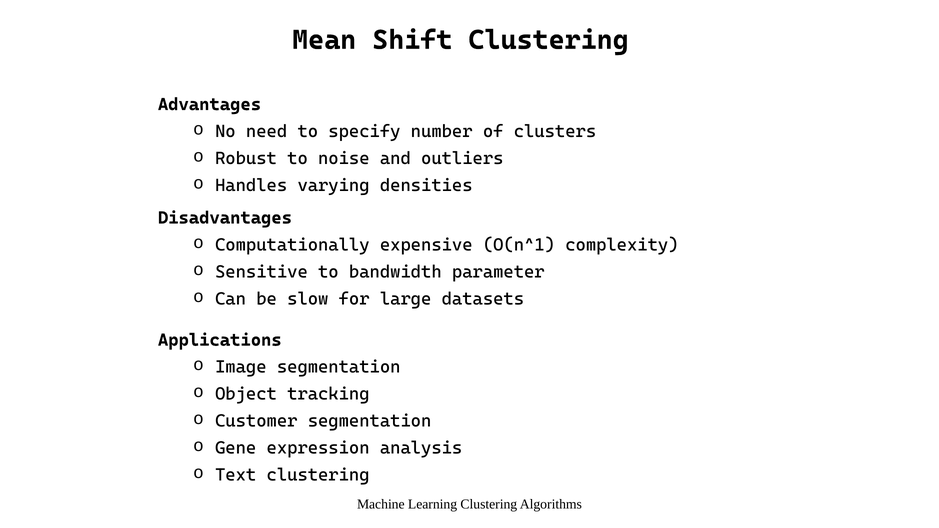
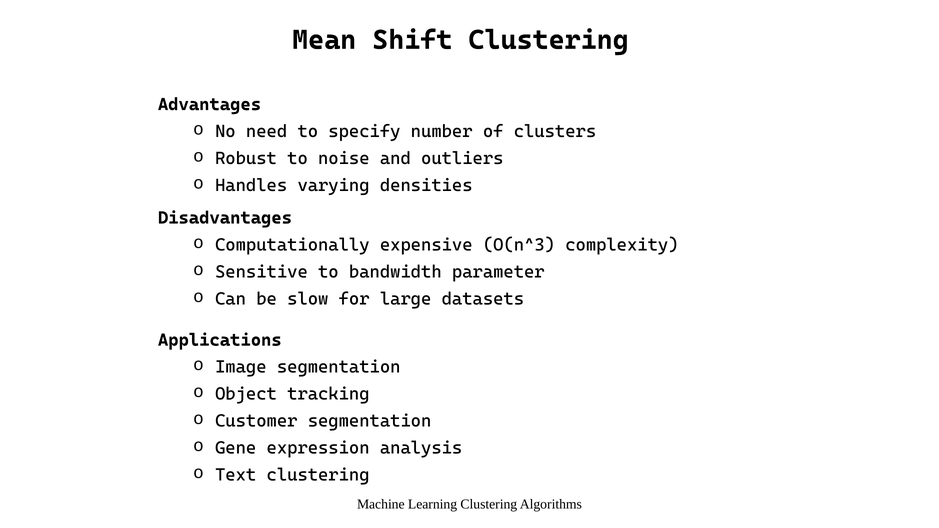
O(n^1: O(n^1 -> O(n^3 (519, 245)
